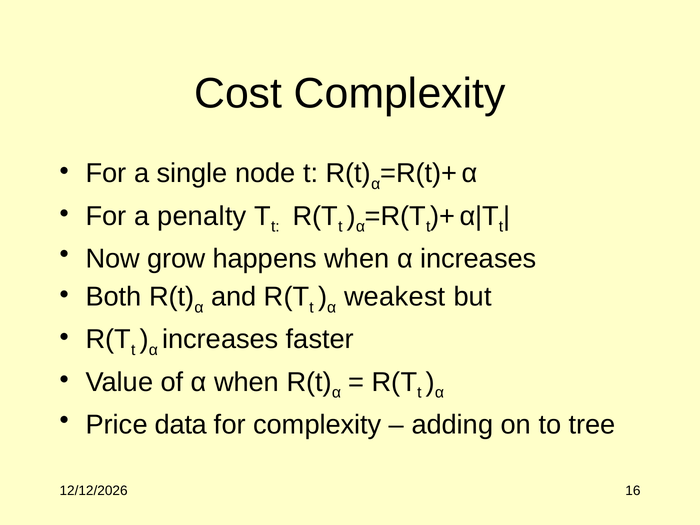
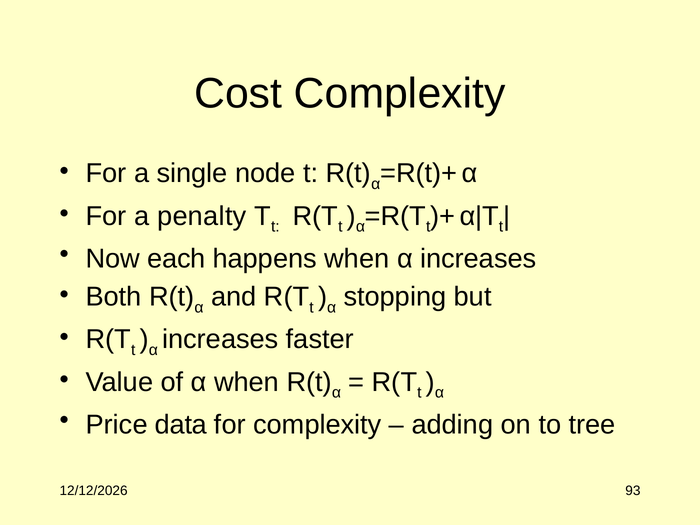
grow: grow -> each (176, 259)
weakest: weakest -> stopping (395, 297)
16: 16 -> 93 (633, 491)
